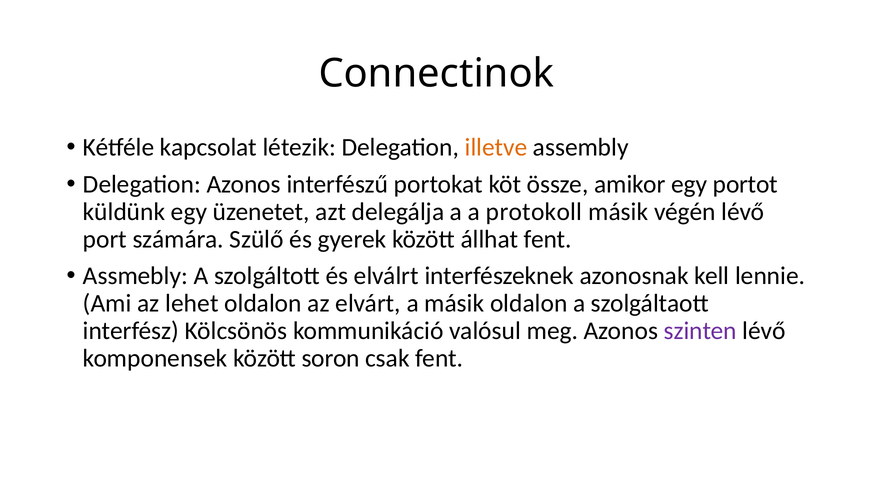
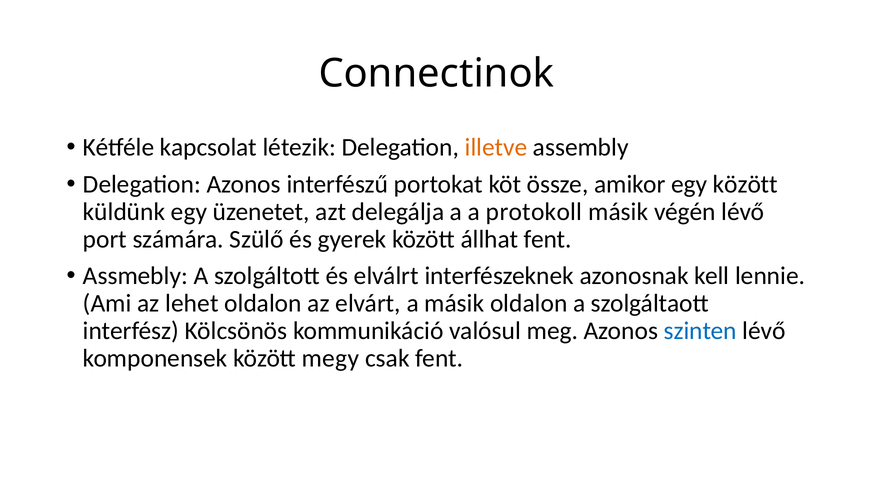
egy portot: portot -> között (745, 184)
szinten colour: purple -> blue (700, 331)
soron: soron -> megy (330, 358)
